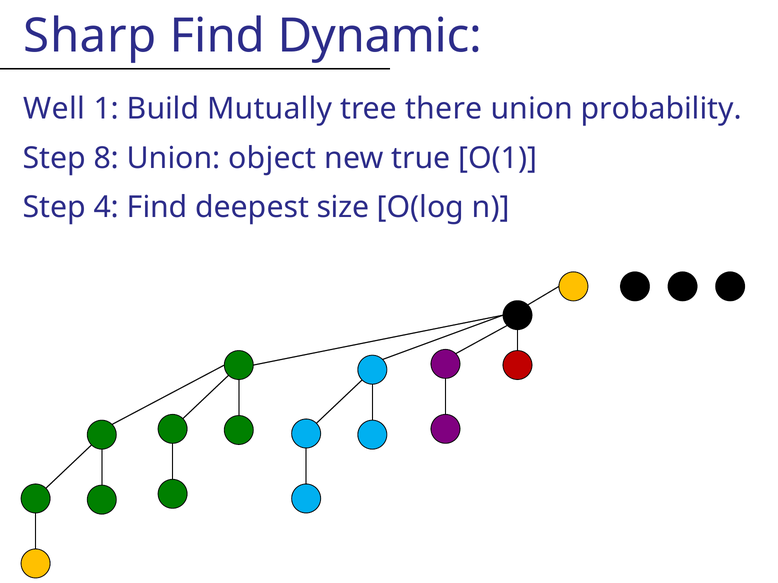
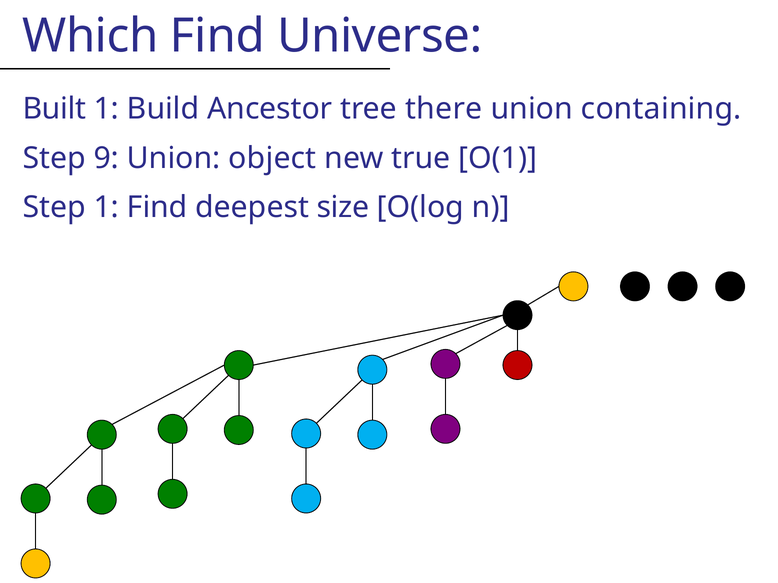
Sharp: Sharp -> Which (90, 36)
Dynamic: Dynamic -> Universe (380, 36)
Well: Well -> Built (54, 109)
Mutually: Mutually -> Ancestor (270, 109)
probability: probability -> containing (661, 109)
8: 8 -> 9 (106, 158)
Step 4: 4 -> 1 (106, 208)
